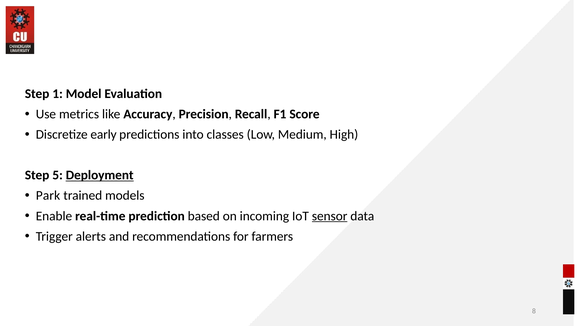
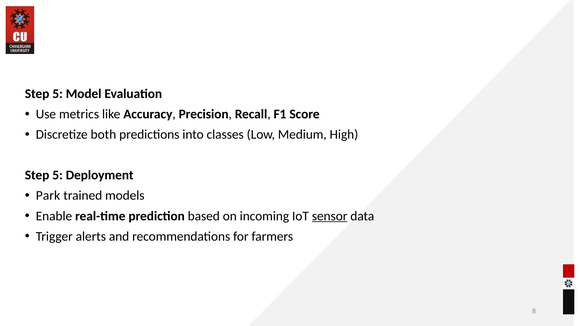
1: 1 -> 5 (58, 94)
early: early -> both (103, 135)
Deployment underline: present -> none (100, 175)
